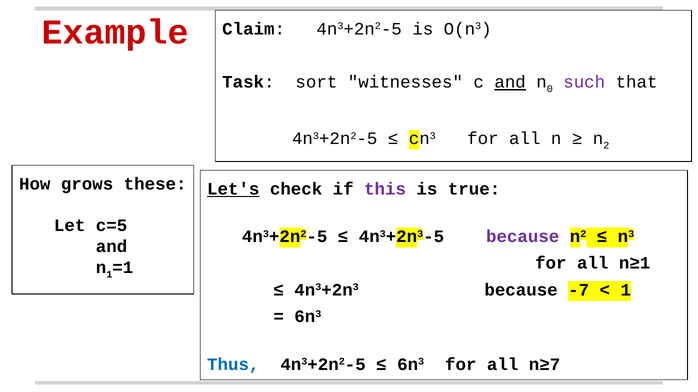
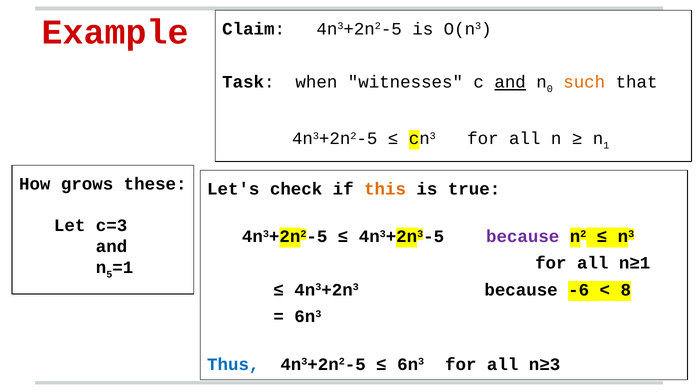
sort: sort -> when (316, 82)
such colour: purple -> orange (584, 82)
2: 2 -> 1 (606, 146)
Let's underline: present -> none (233, 189)
this colour: purple -> orange (385, 189)
c=5: c=5 -> c=3 (112, 226)
n 1: 1 -> 5 (109, 275)
-7: -7 -> -6 (579, 290)
1: 1 -> 8 (626, 290)
n≥7: n≥7 -> n≥3 (545, 365)
